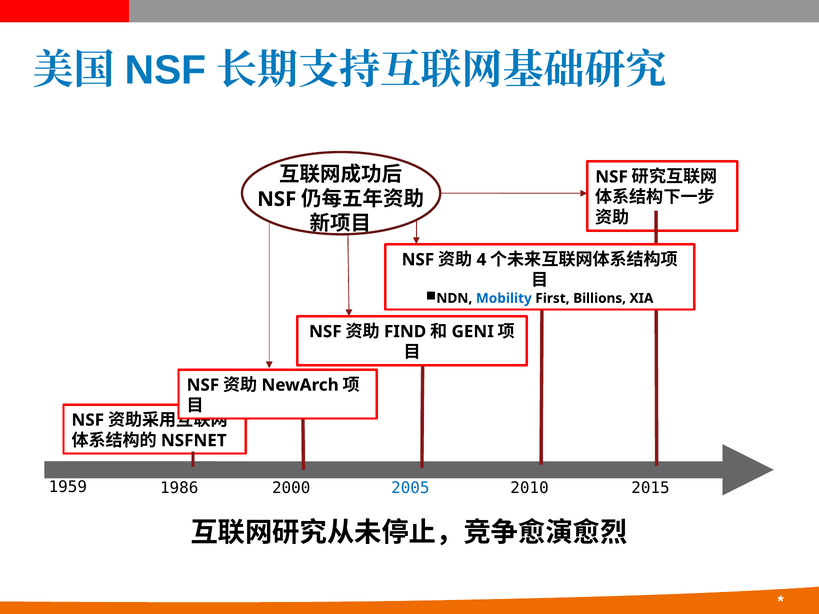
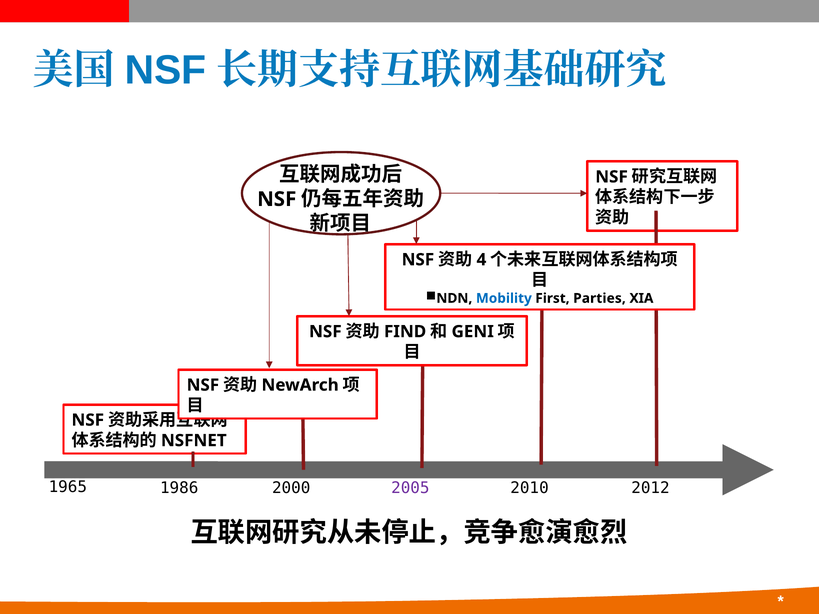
Billions: Billions -> Parties (599, 298)
1959: 1959 -> 1965 (68, 487)
2005 colour: blue -> purple (410, 488)
2015: 2015 -> 2012 (650, 488)
